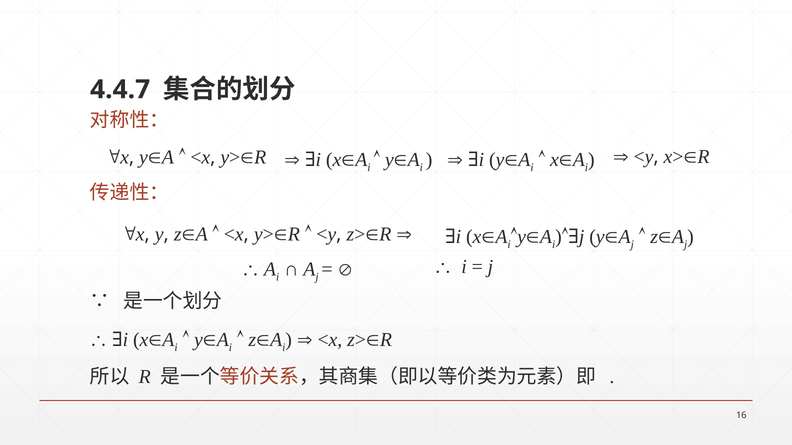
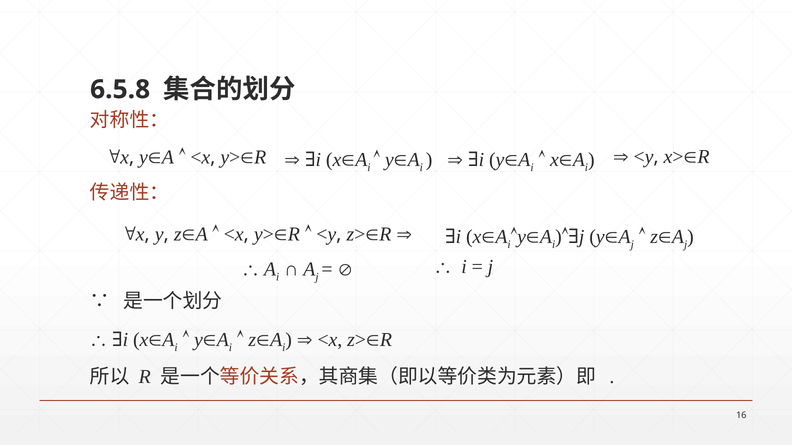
4.4.7: 4.4.7 -> 6.5.8 (120, 90)
